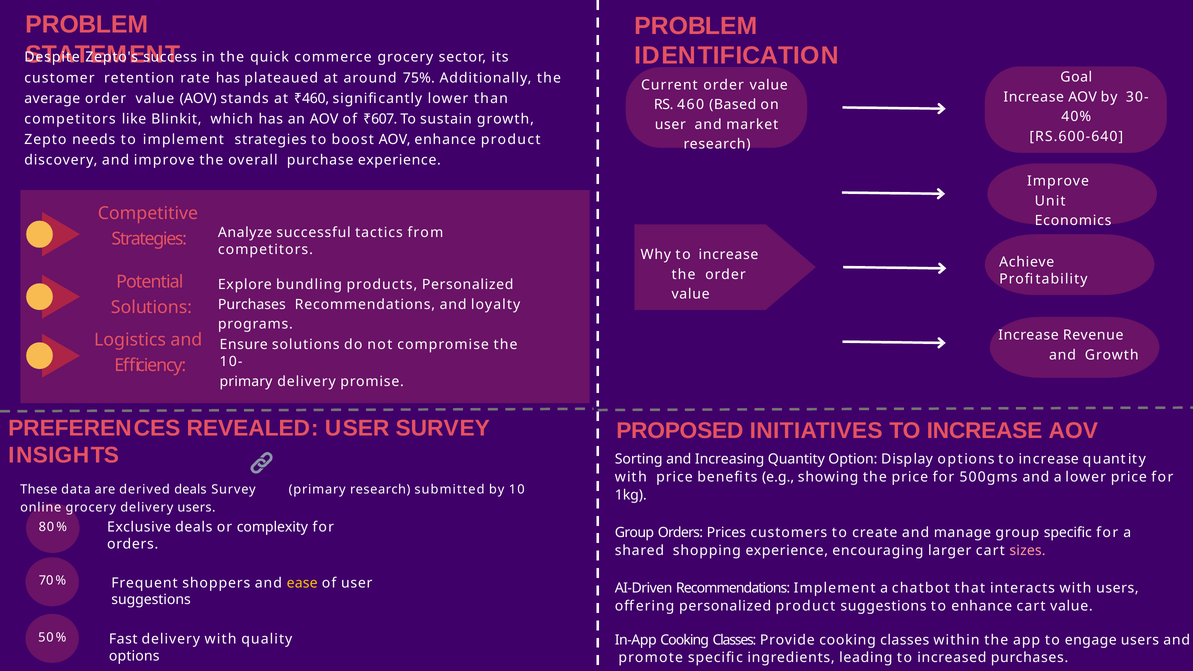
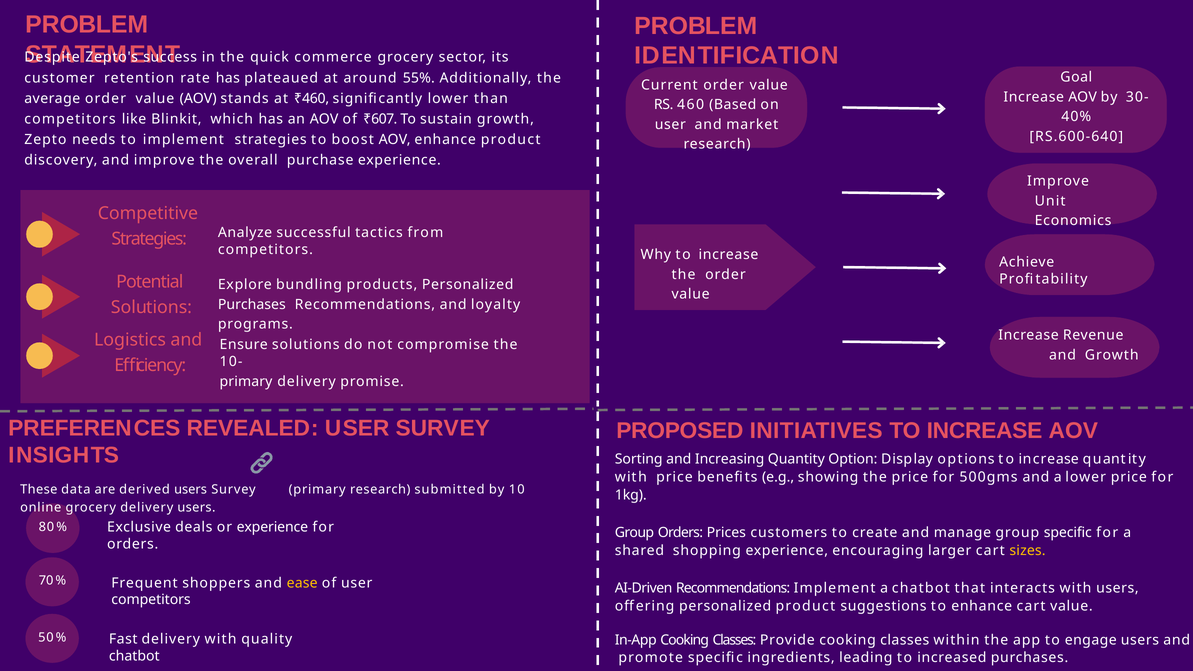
75%: 75% -> 55% (419, 78)
derived deals: deals -> users (191, 489)
or complexity: complexity -> experience (272, 527)
sizes colour: pink -> yellow (1028, 551)
suggestions: suggestions -> competitors (151, 600)
options: options -> chatbot (134, 656)
